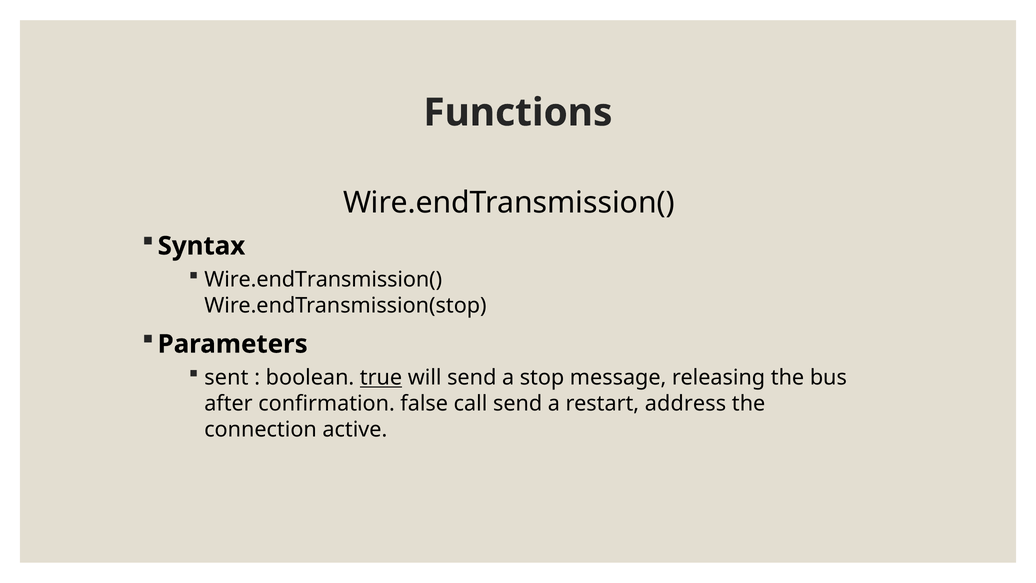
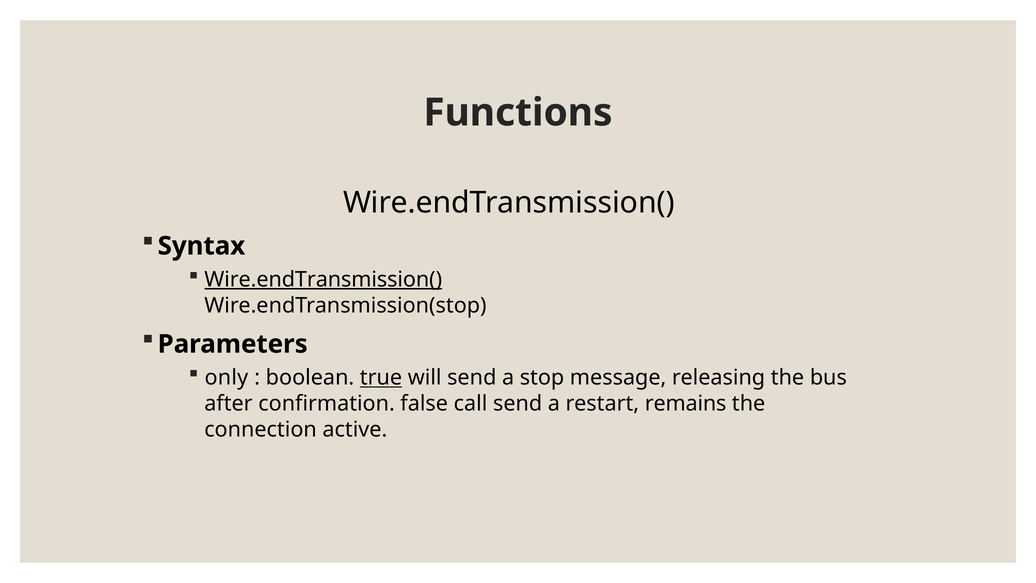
Wire.endTransmission( underline: none -> present (323, 279)
sent: sent -> only (226, 378)
address: address -> remains (686, 403)
